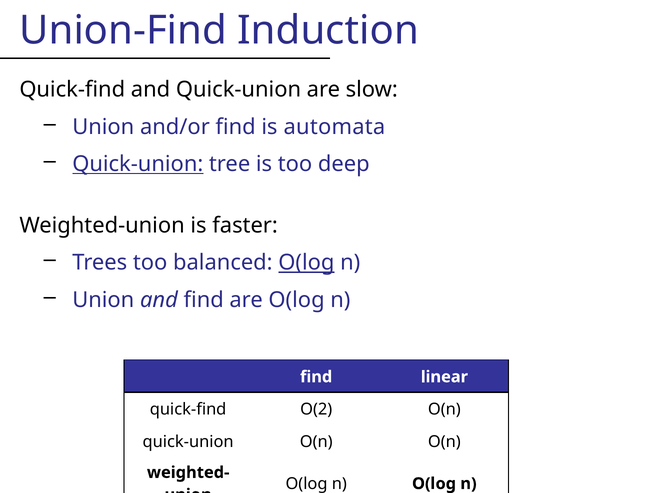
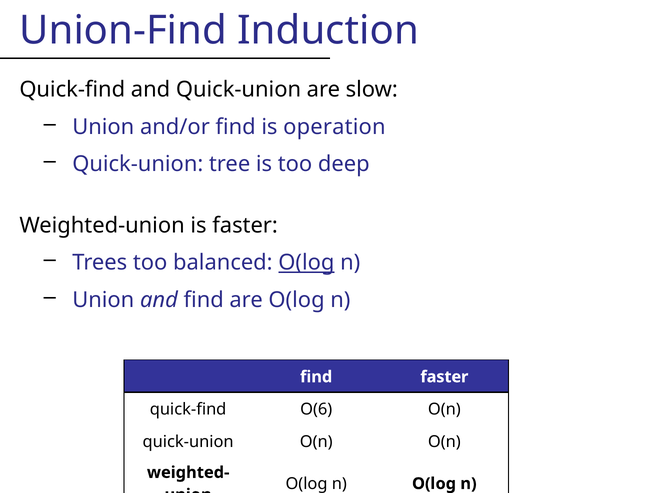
automata: automata -> operation (334, 127)
Quick-union underline: present -> none (138, 164)
find linear: linear -> faster (444, 377)
O(2: O(2 -> O(6 (316, 410)
